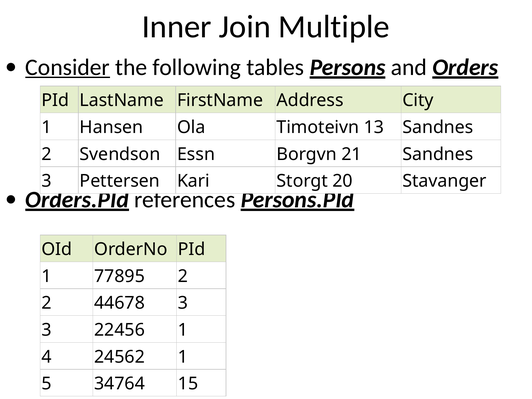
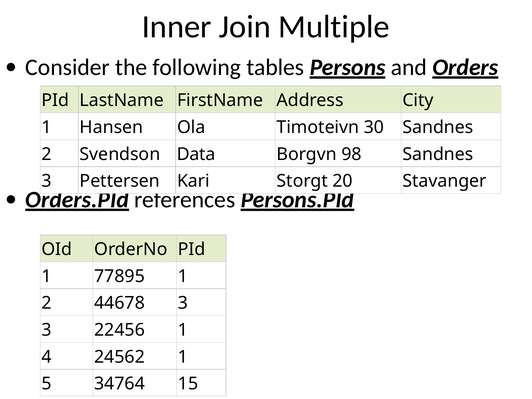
Consider underline: present -> none (68, 67)
13: 13 -> 30 (374, 127)
Essn: Essn -> Data (196, 154)
21: 21 -> 98 (352, 154)
77895 2: 2 -> 1 (183, 276)
